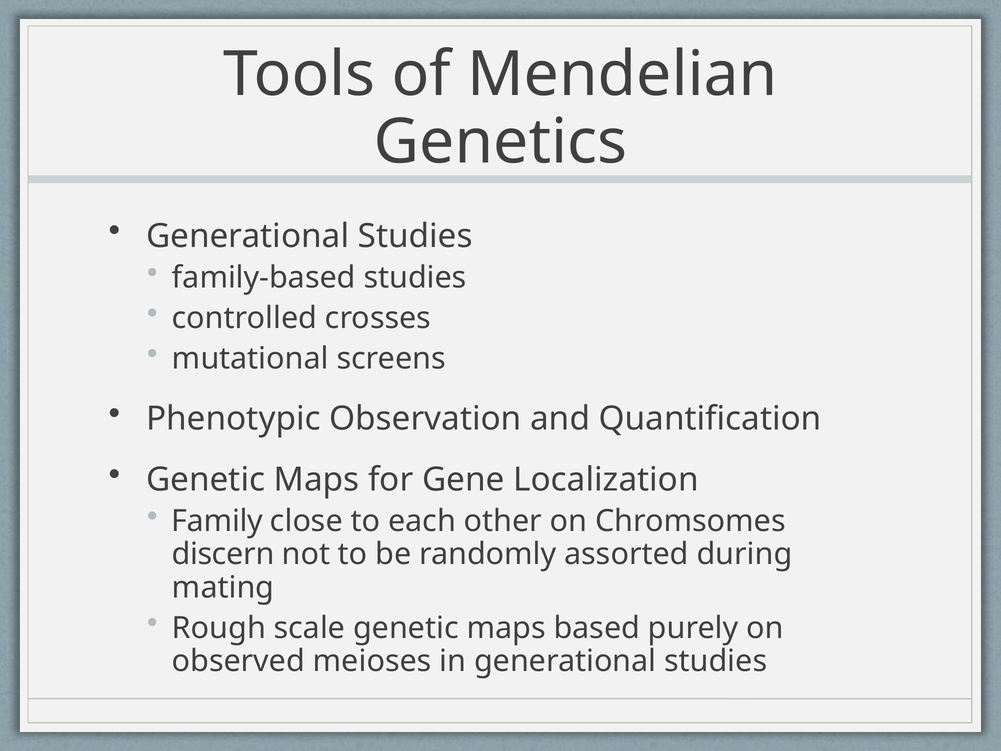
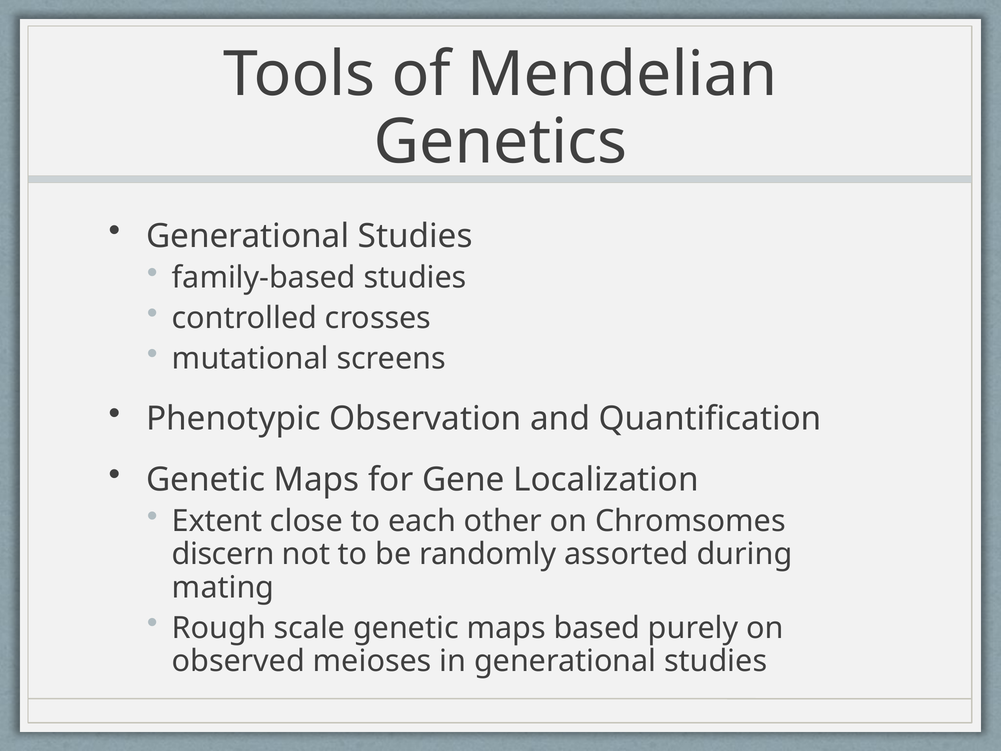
Family: Family -> Extent (217, 521)
